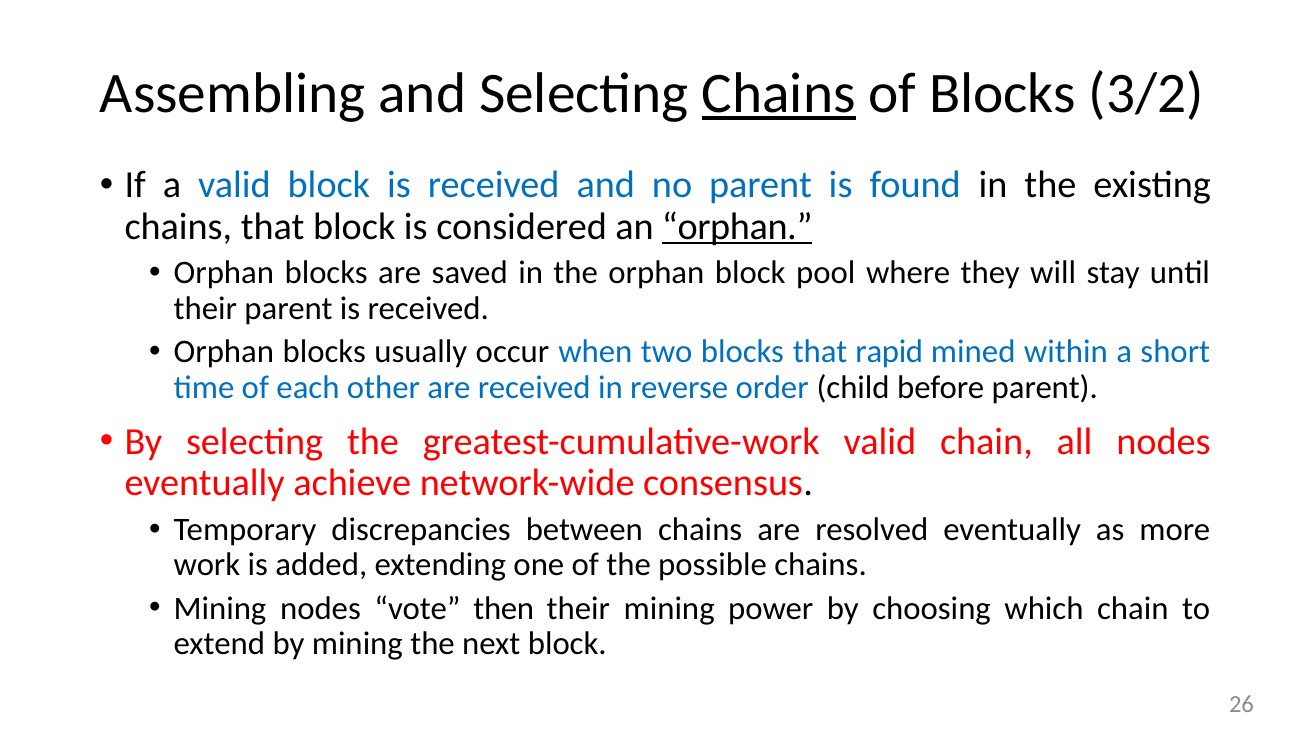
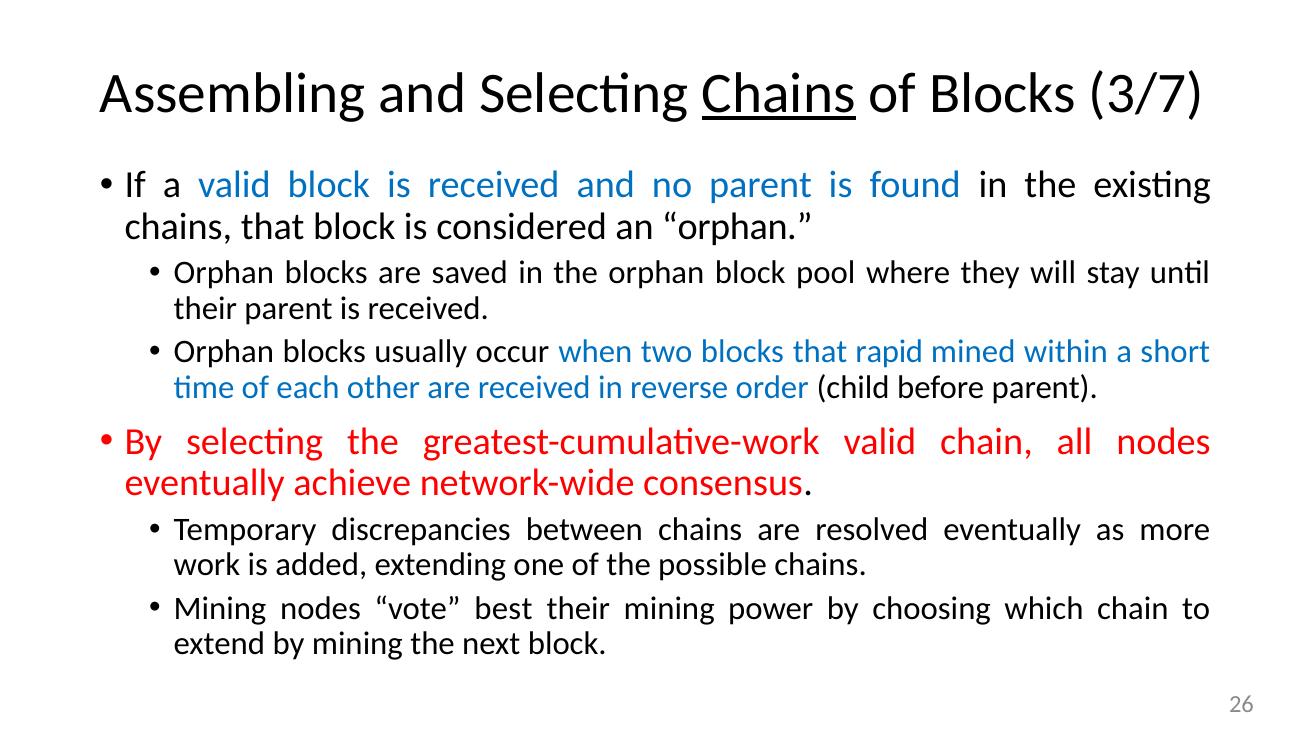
3/2: 3/2 -> 3/7 (1146, 94)
orphan underline: present -> none (737, 227)
then: then -> best (503, 609)
